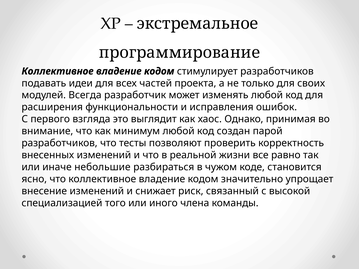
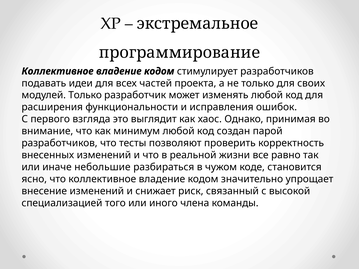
модулей Всегда: Всегда -> Только (85, 95)
